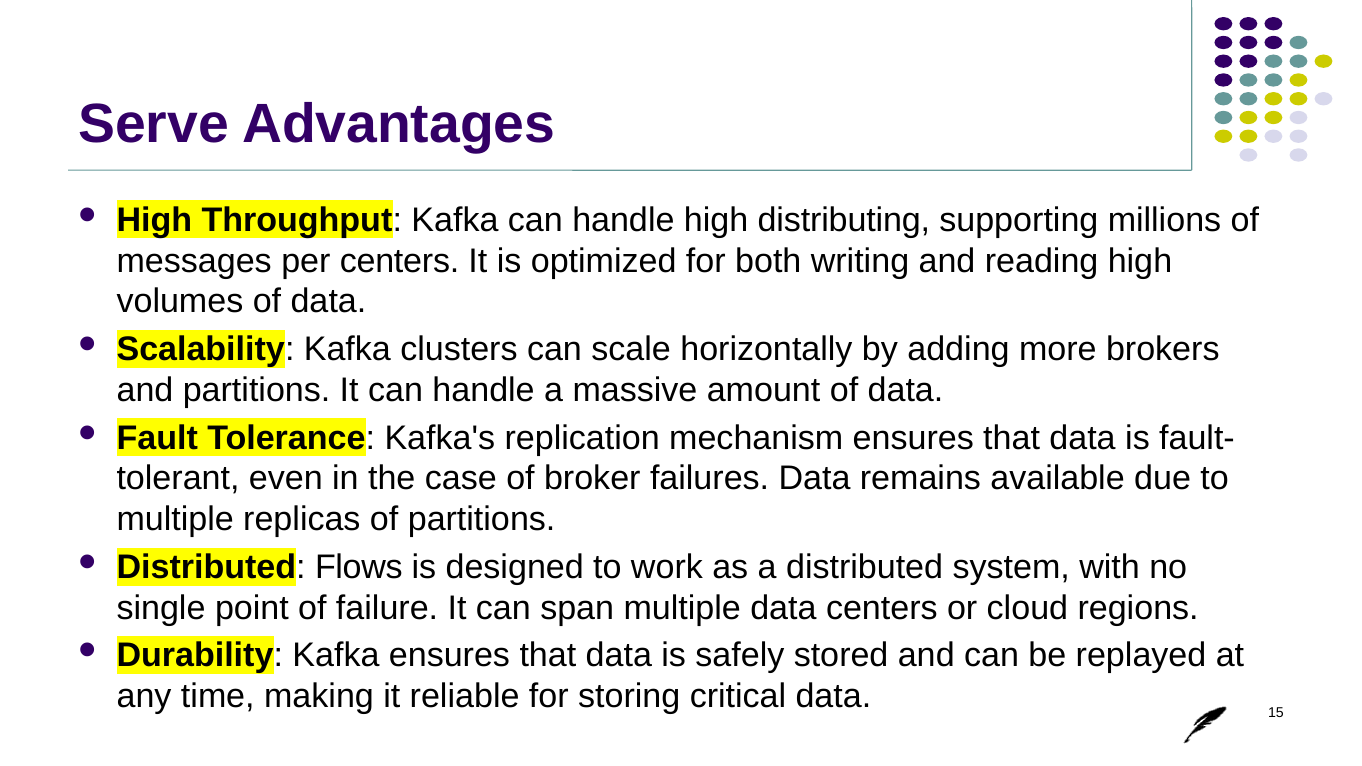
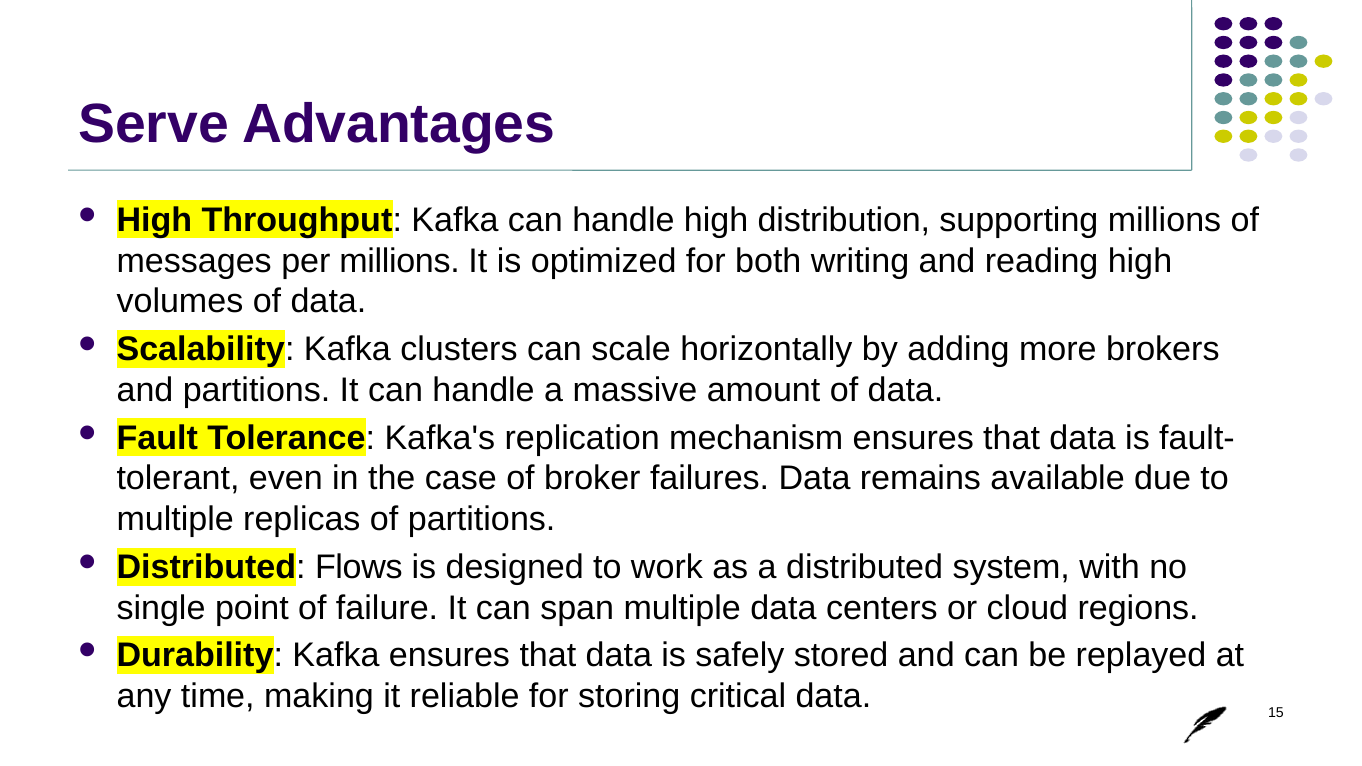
distributing: distributing -> distribution (844, 220)
per centers: centers -> millions (400, 261)
